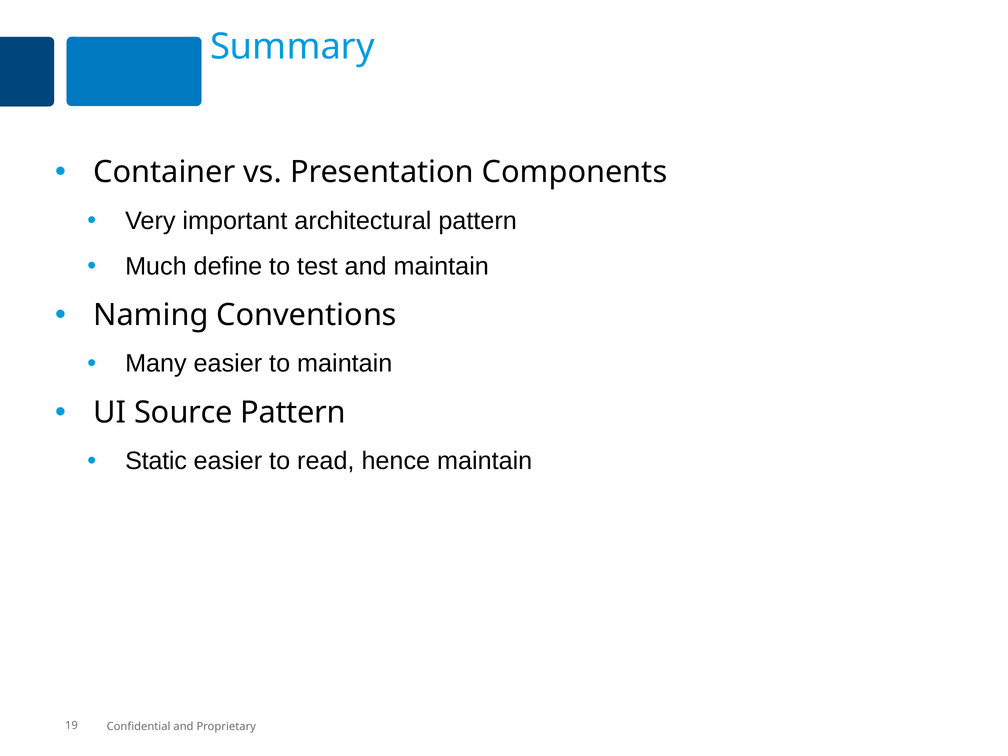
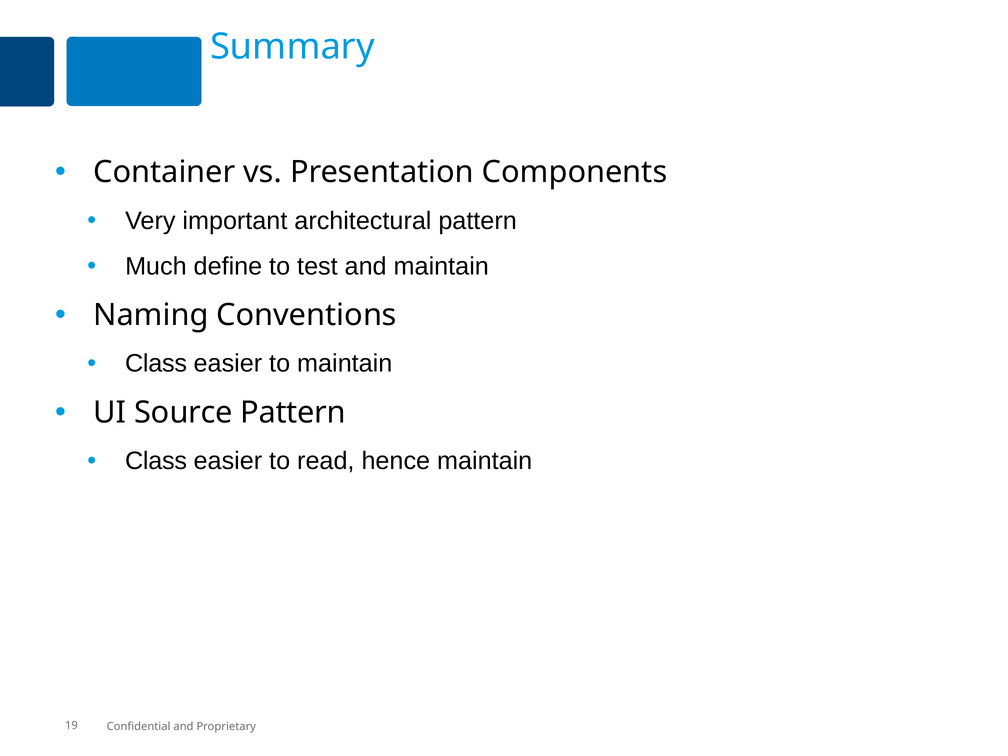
Many: Many -> Class (156, 364)
Static: Static -> Class (156, 461)
